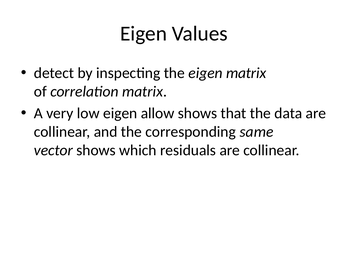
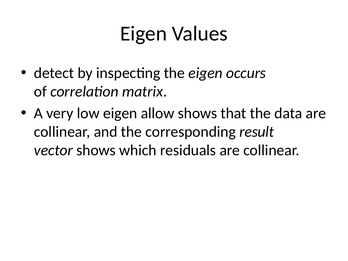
eigen matrix: matrix -> occurs (246, 73)
same: same -> result (257, 132)
